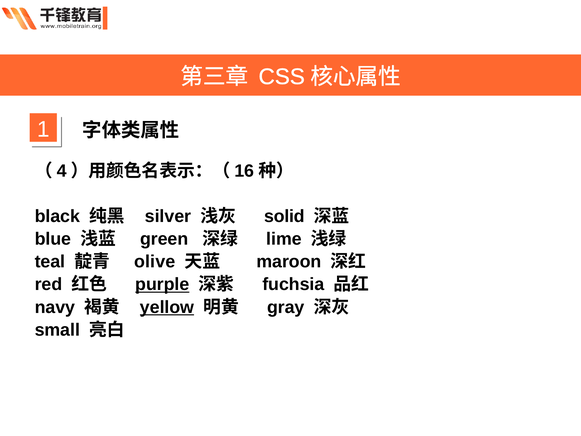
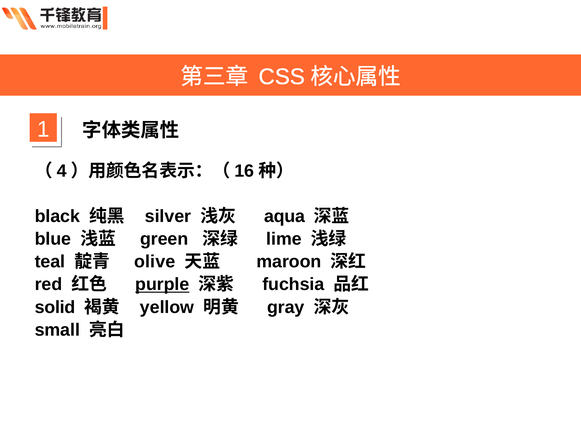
solid: solid -> aqua (284, 216)
navy: navy -> solid (55, 307)
yellow underline: present -> none (167, 307)
